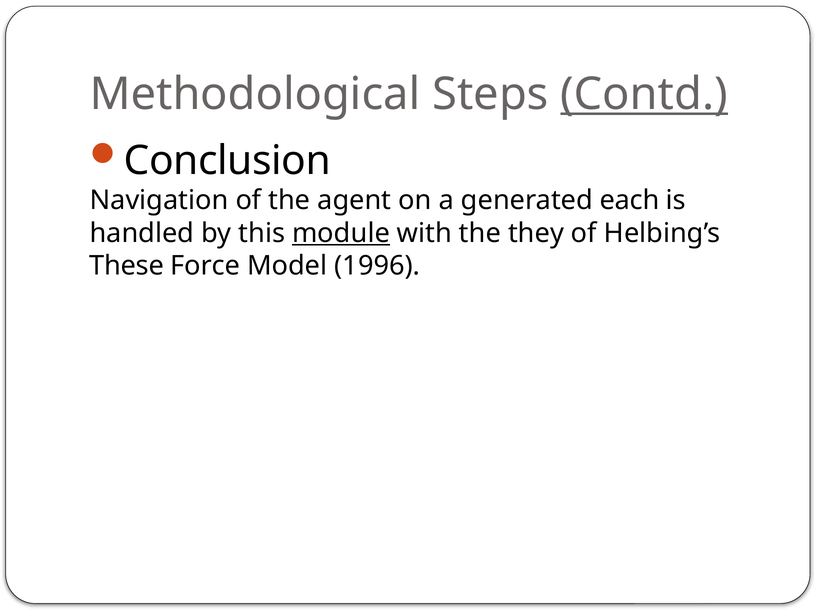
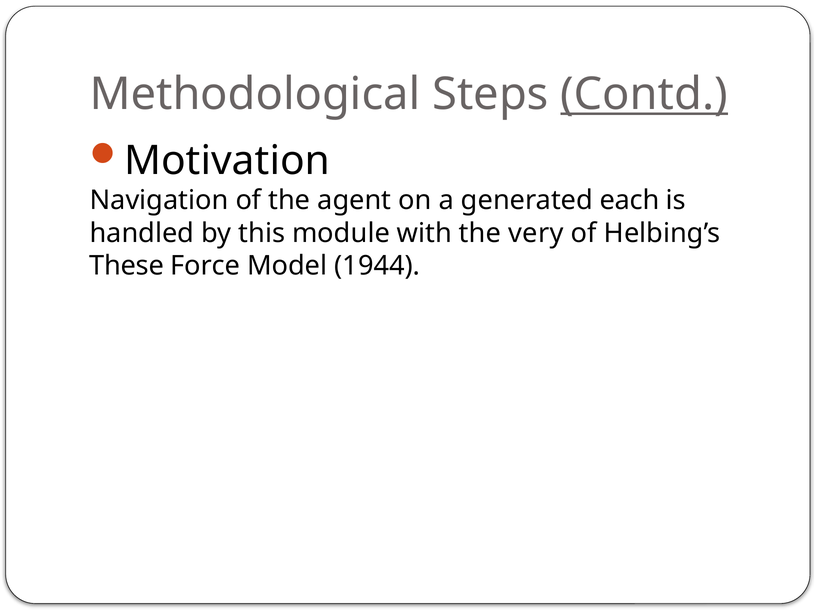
Conclusion: Conclusion -> Motivation (227, 161)
module underline: present -> none (341, 233)
they: they -> very (536, 233)
1996: 1996 -> 1944 (377, 266)
